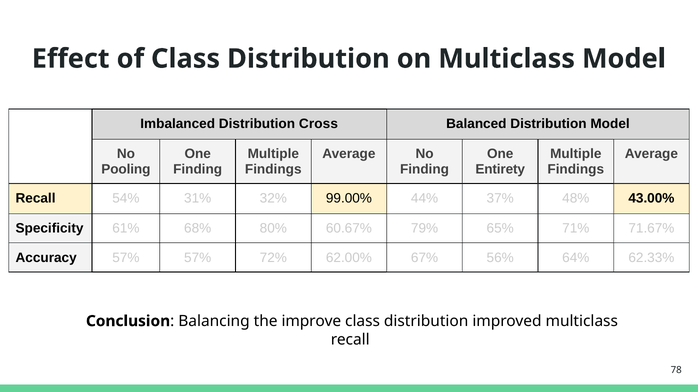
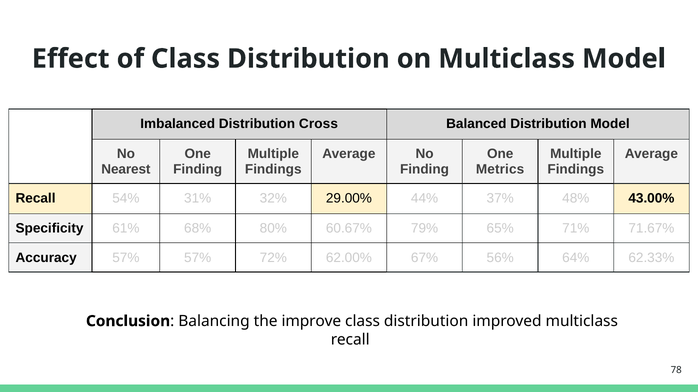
Pooling: Pooling -> Nearest (126, 169)
Entirety: Entirety -> Metrics (500, 169)
99.00%: 99.00% -> 29.00% (349, 199)
